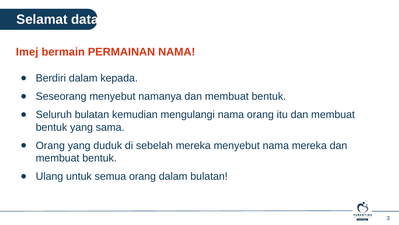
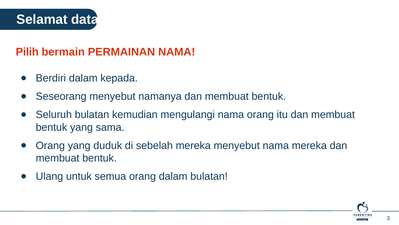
Imej: Imej -> Pilih (27, 52)
